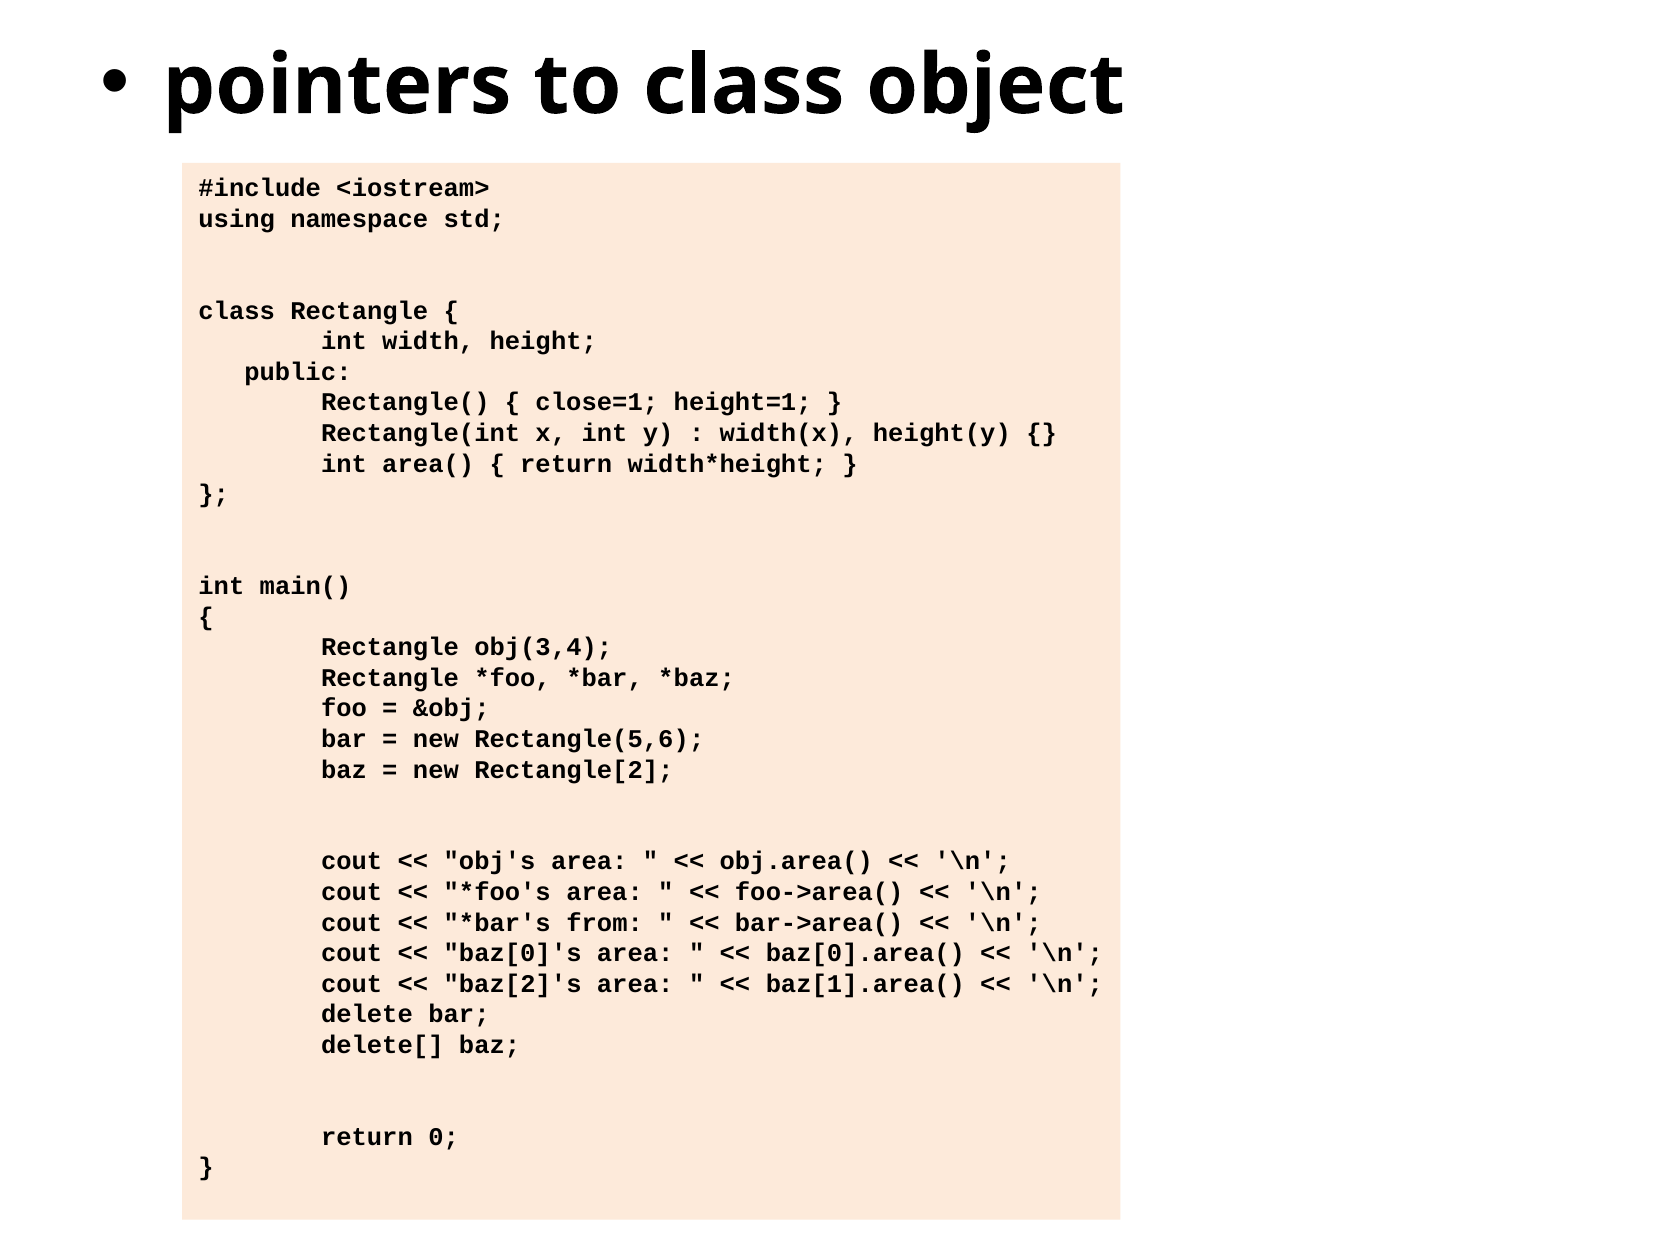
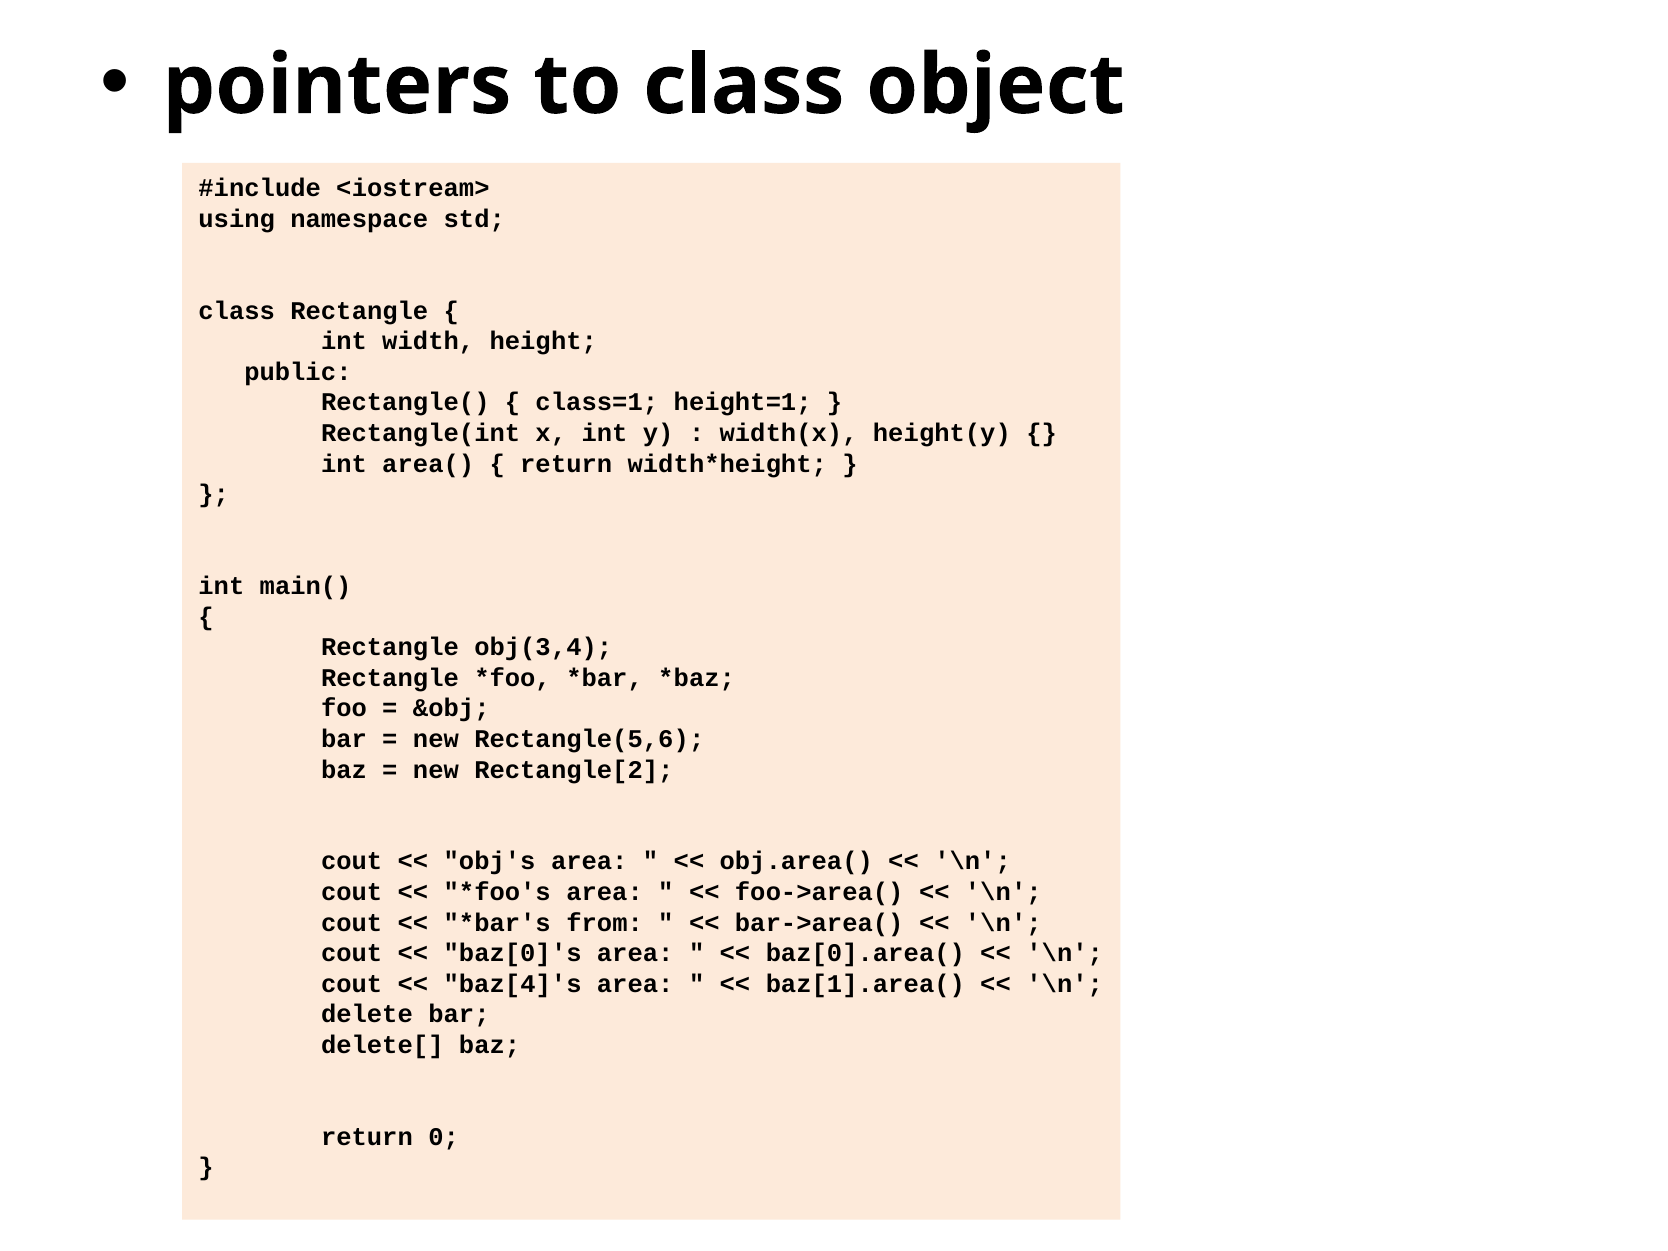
close=1: close=1 -> class=1 (597, 402)
baz[2]'s: baz[2]'s -> baz[4]'s (513, 984)
